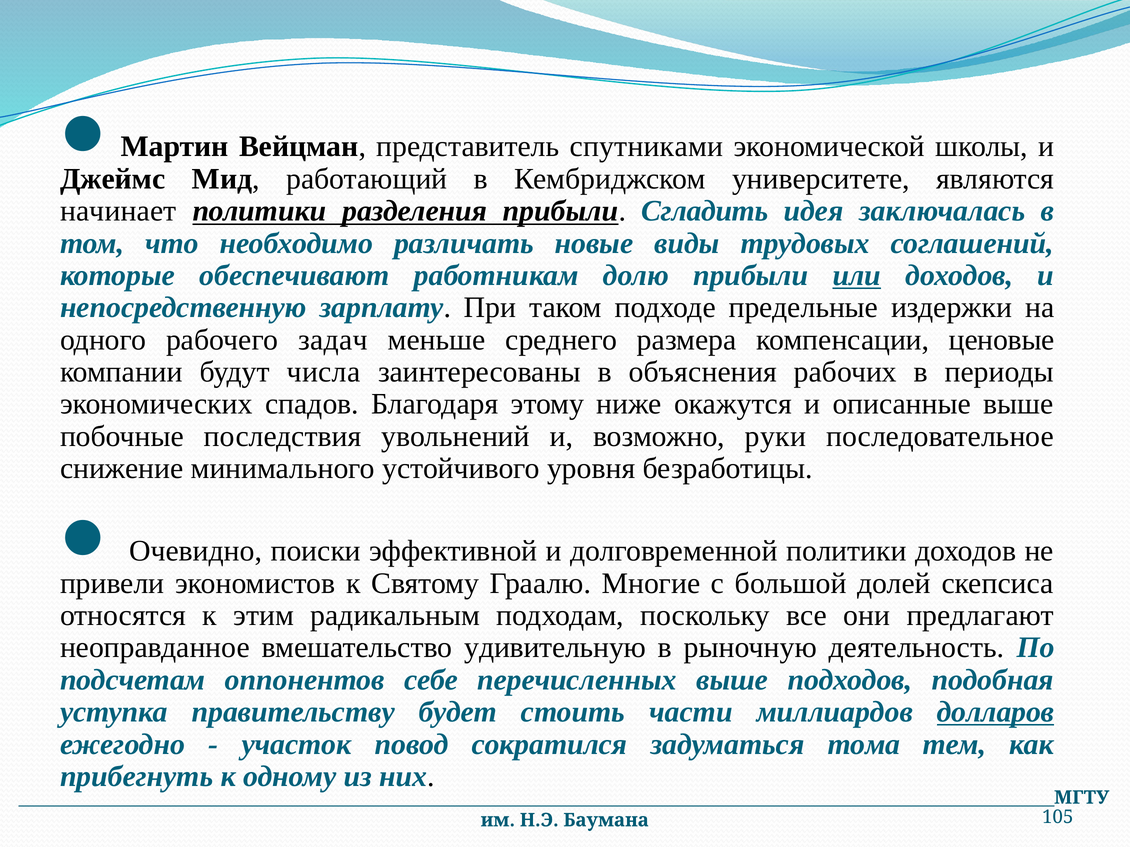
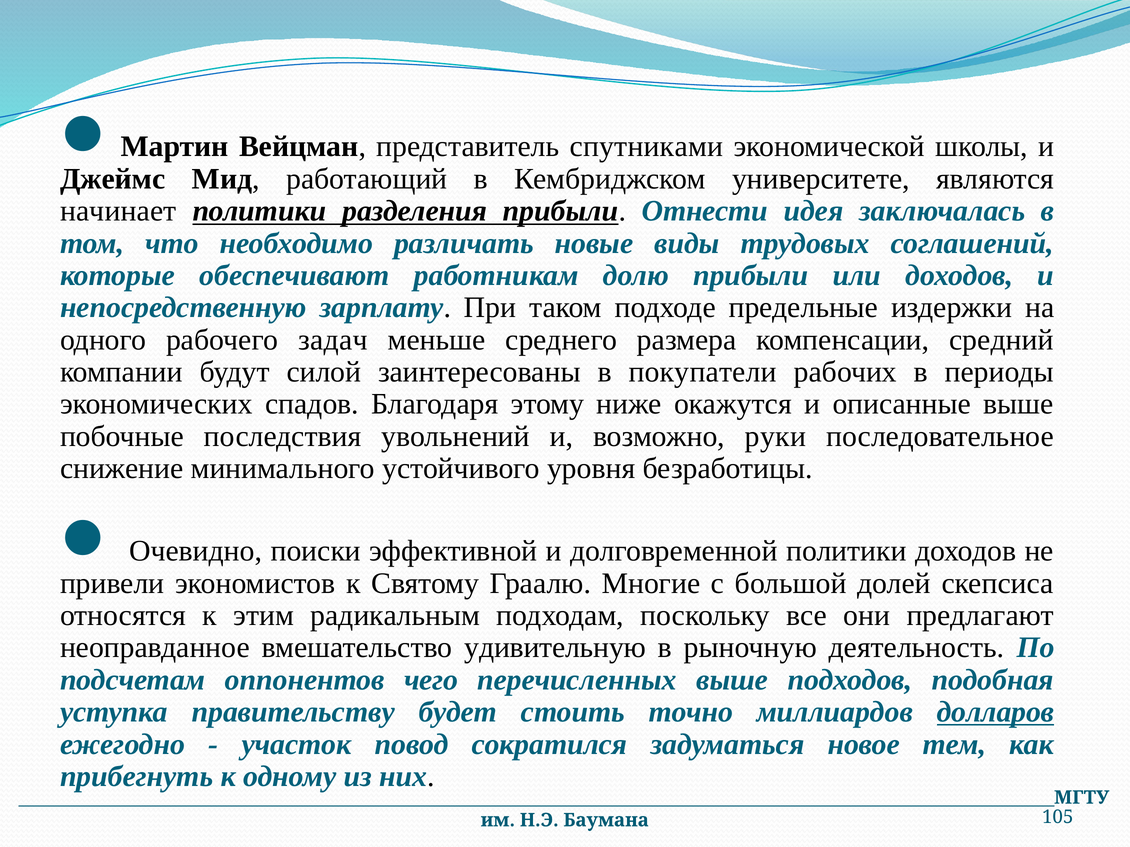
Сгладить: Сгладить -> Отнести (705, 211)
или underline: present -> none (857, 276)
ценовые: ценовые -> средний (1002, 340)
числа: числа -> силой (324, 372)
объяснения: объяснения -> покупатели (703, 372)
себе: себе -> чего (431, 680)
части: части -> точно (691, 712)
тома: тома -> новое (864, 745)
